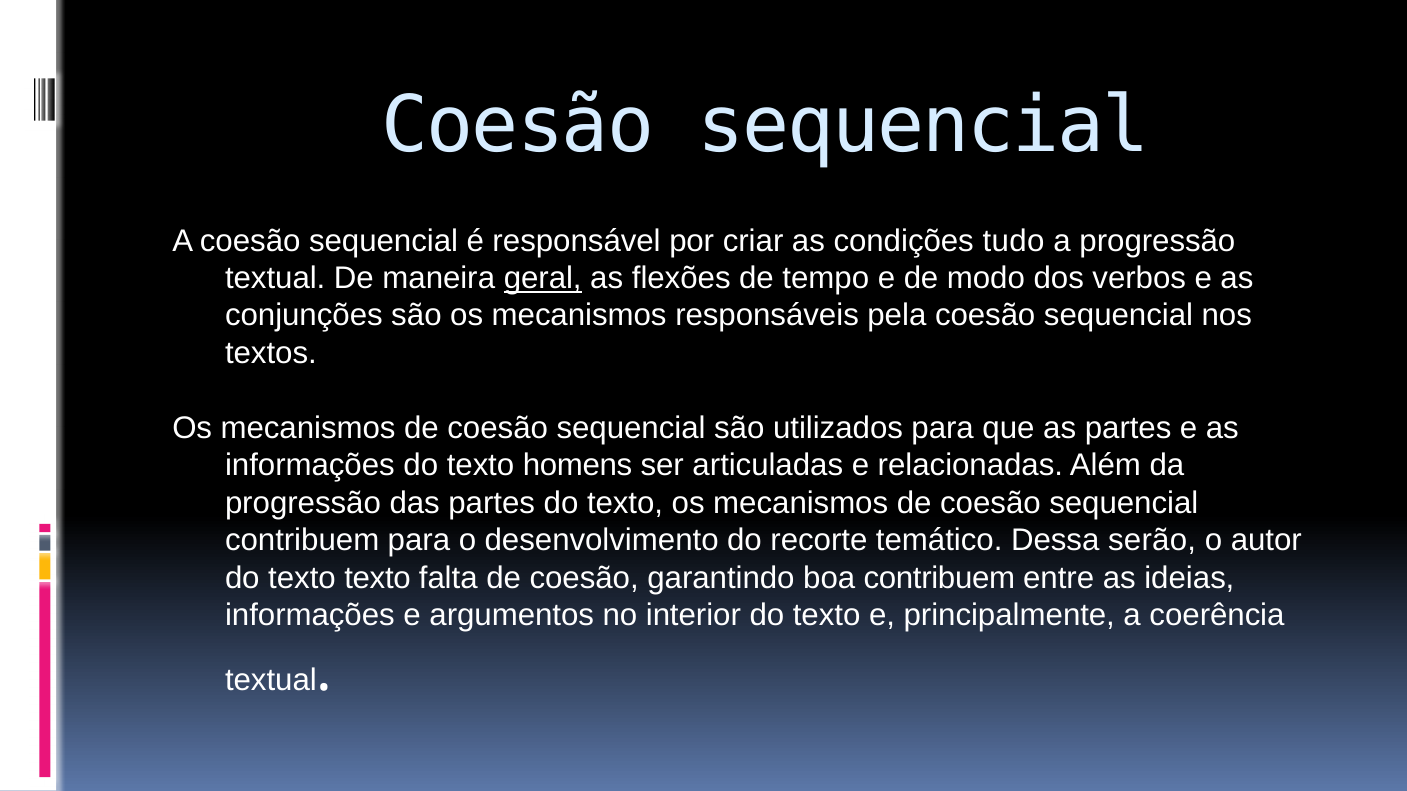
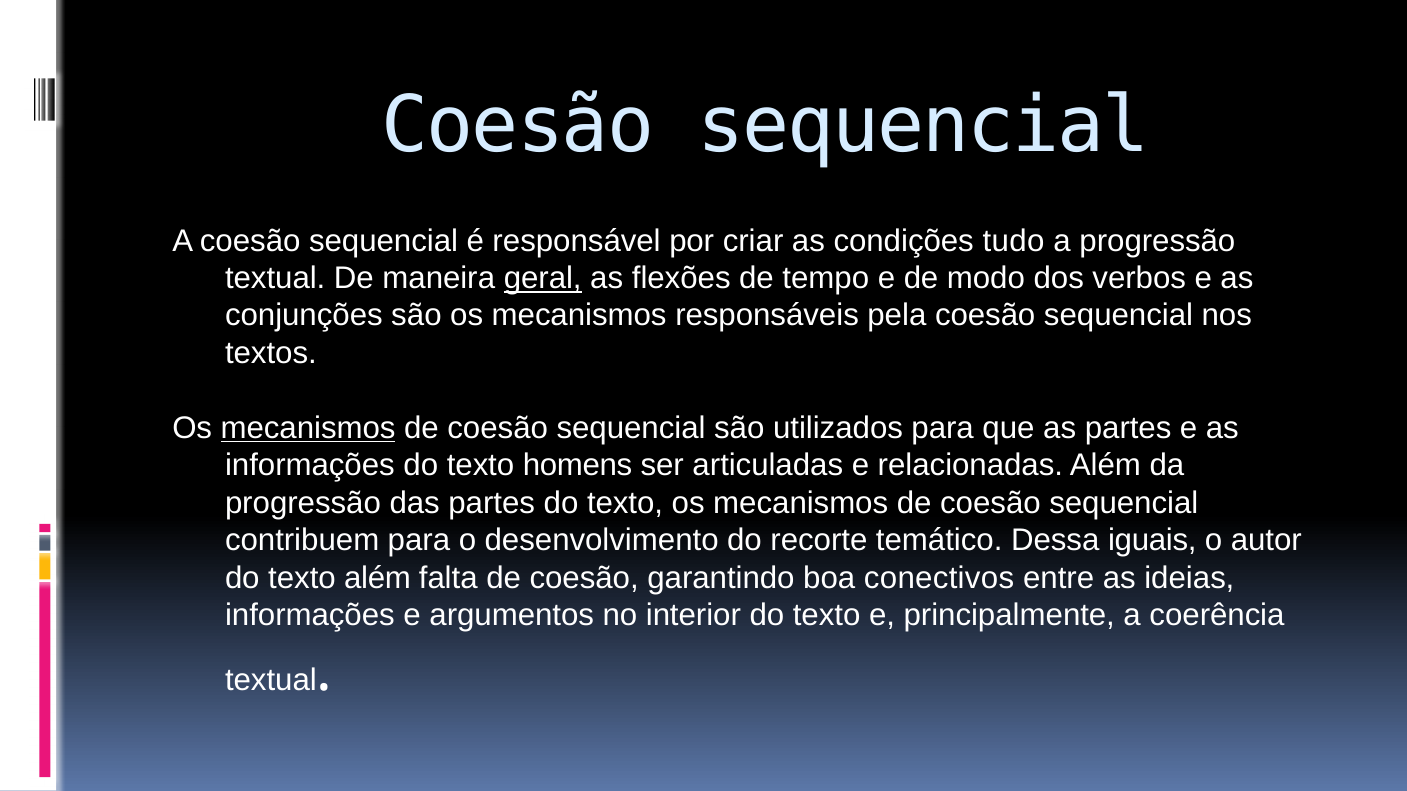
mecanismos underline: none -> present (308, 428)
serão: serão -> iguais (1152, 541)
texto texto: texto -> além (378, 578)
boa contribuem: contribuem -> conectivos (939, 578)
